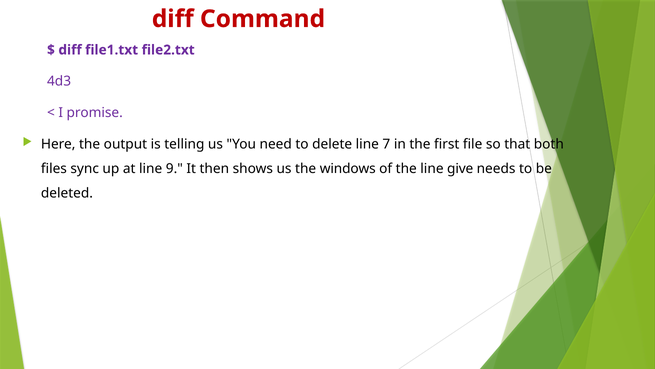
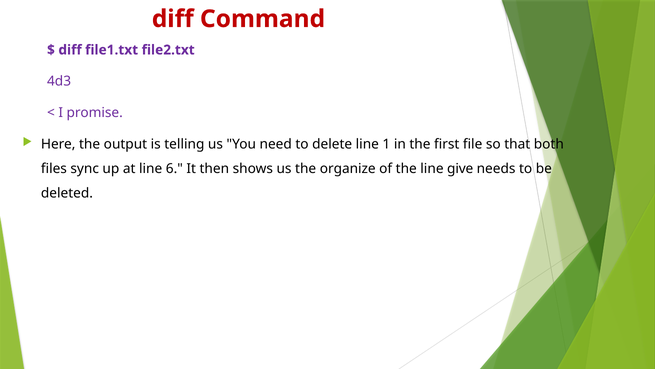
7: 7 -> 1 (386, 144)
9: 9 -> 6 (174, 169)
windows: windows -> organize (348, 169)
